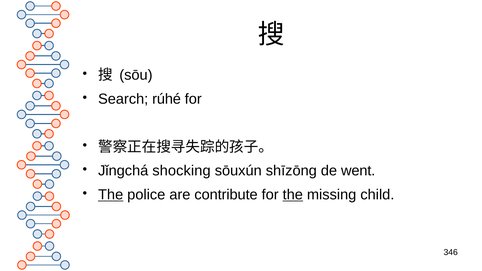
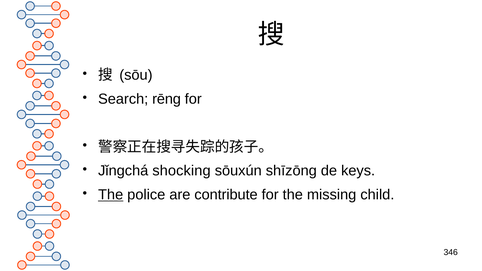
rúhé: rúhé -> rēng (167, 99)
went: went -> keys (358, 171)
the underline: present -> none (293, 195)
